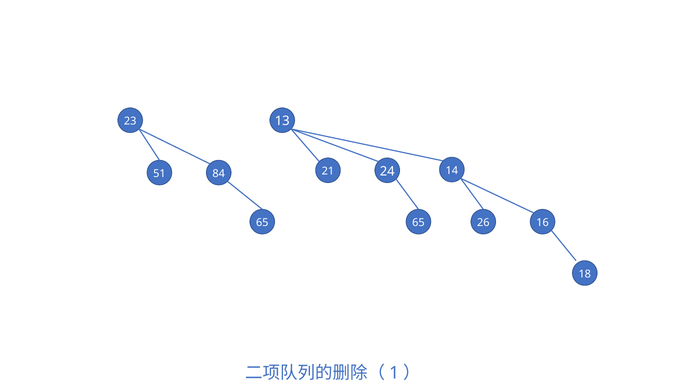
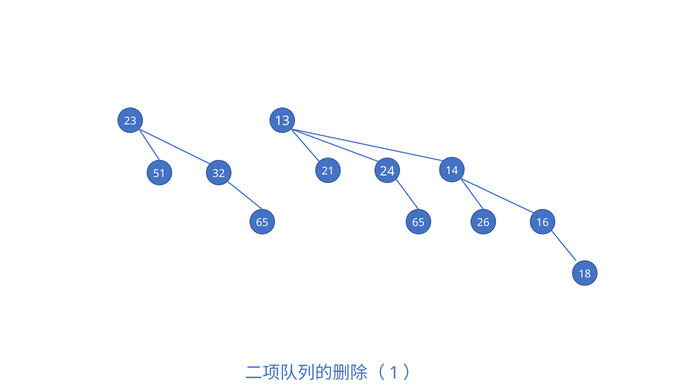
84: 84 -> 32 (219, 174)
